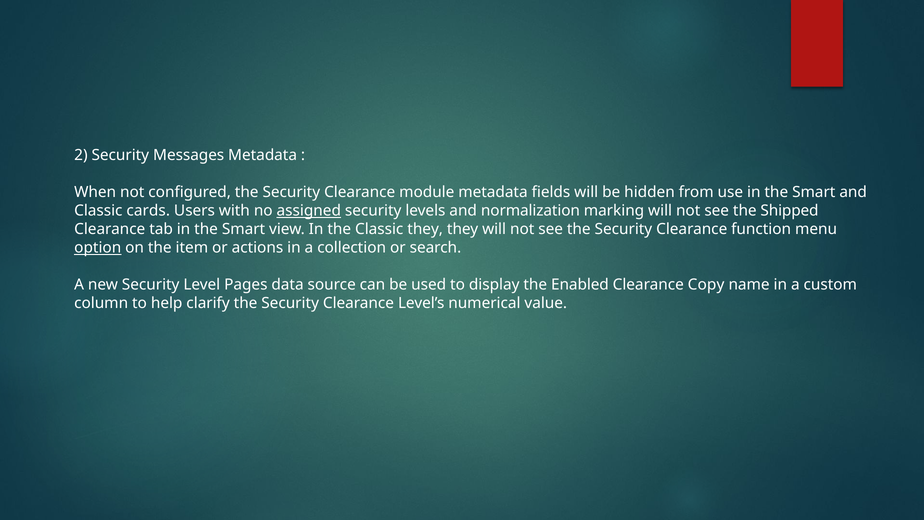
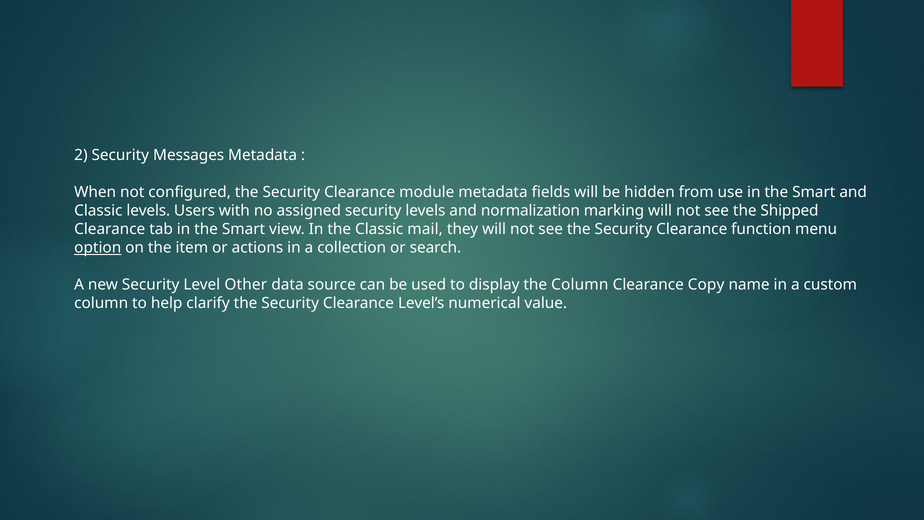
Classic cards: cards -> levels (148, 211)
assigned underline: present -> none (309, 211)
Classic they: they -> mail (425, 229)
Pages: Pages -> Other (246, 285)
the Enabled: Enabled -> Column (580, 285)
